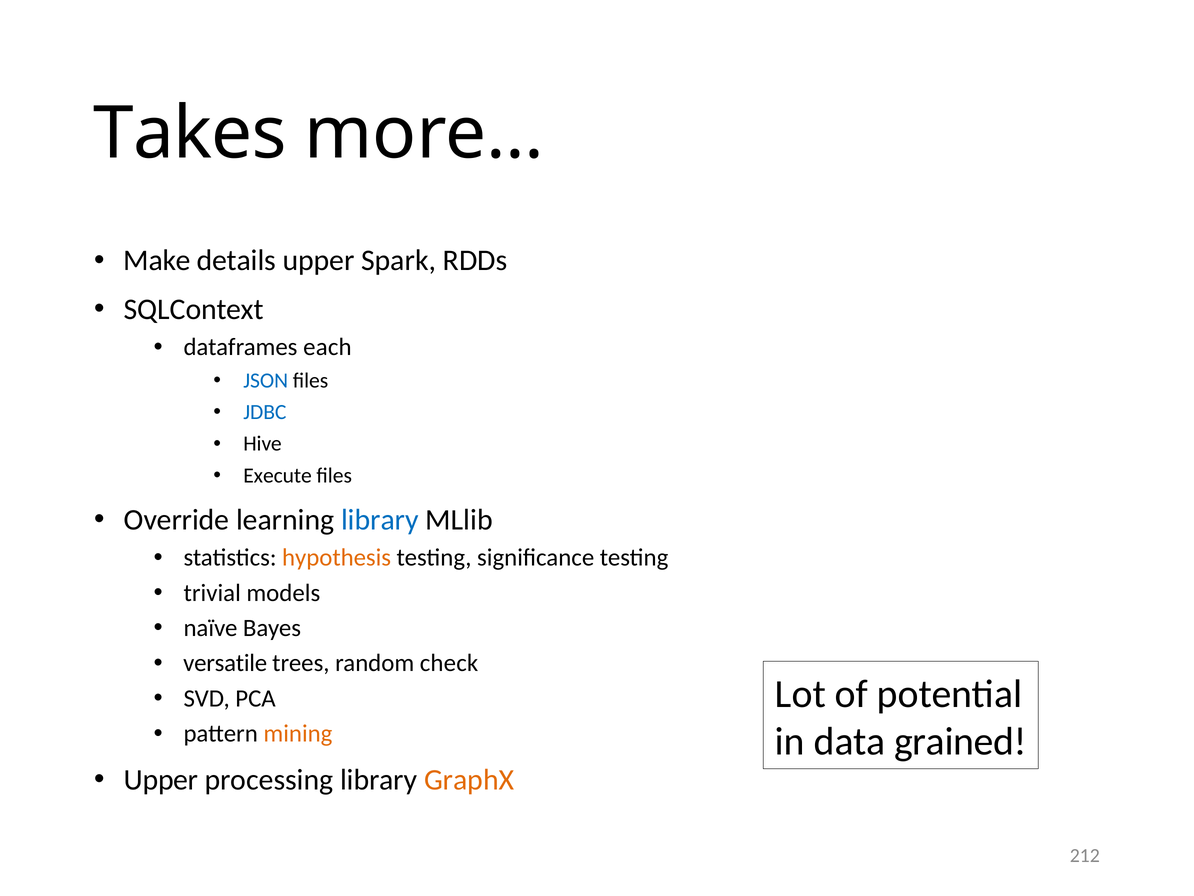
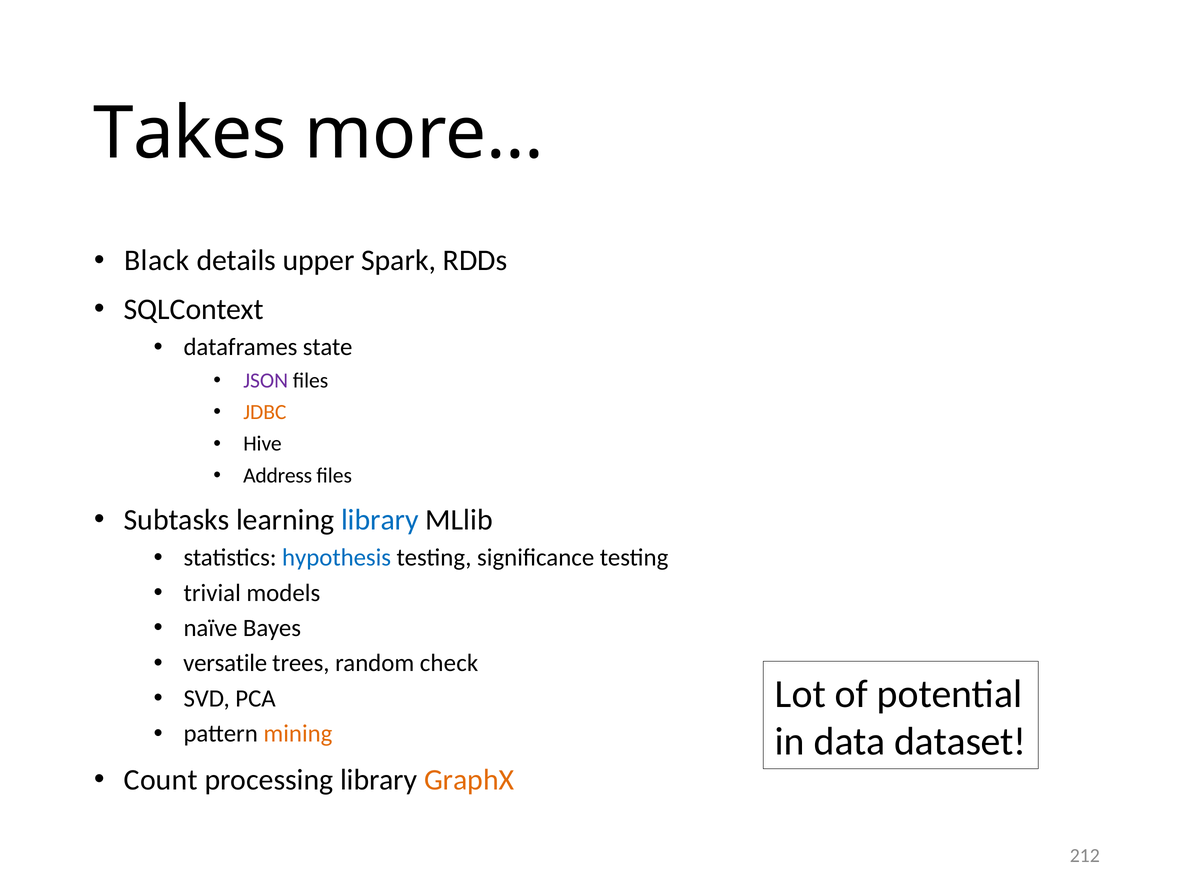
Make: Make -> Black (157, 260)
each: each -> state (328, 347)
JSON colour: blue -> purple (266, 380)
JDBC colour: blue -> orange (265, 412)
Execute: Execute -> Address (278, 475)
Override: Override -> Subtasks (177, 520)
hypothesis colour: orange -> blue (337, 557)
grained: grained -> dataset (960, 741)
Upper: Upper -> Count (161, 779)
